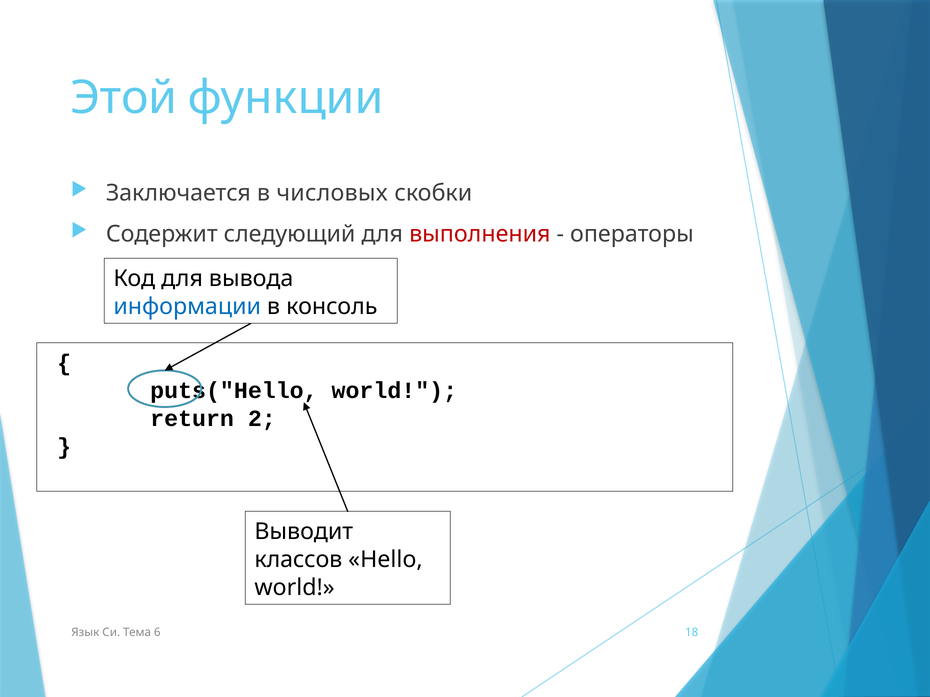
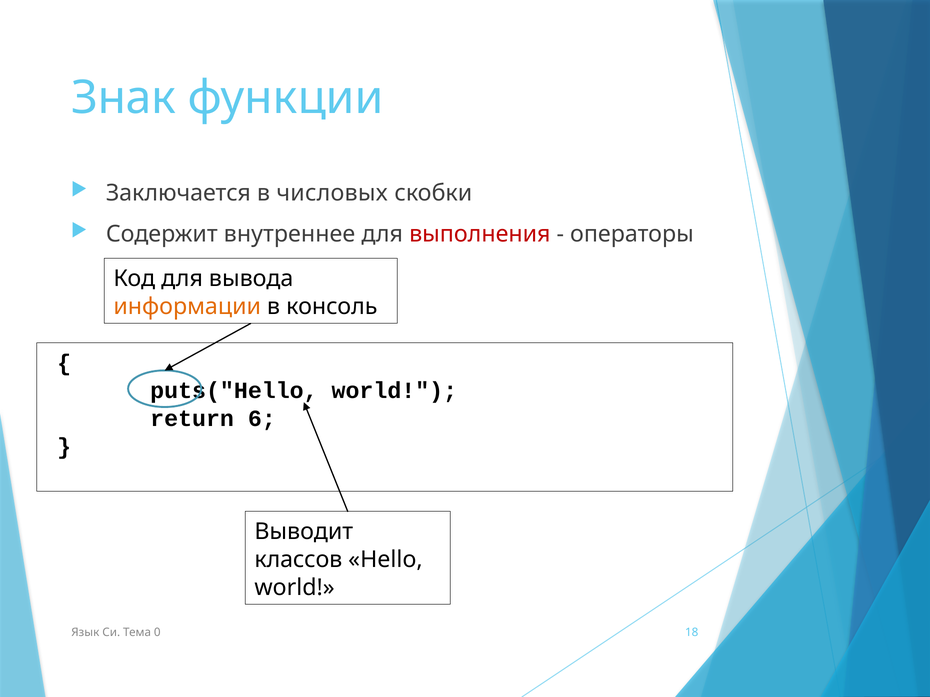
Этой: Этой -> Знак (124, 98)
следующий: следующий -> внутреннее (289, 234)
информации colour: blue -> orange (187, 307)
2: 2 -> 6 (262, 419)
6: 6 -> 0 (157, 633)
